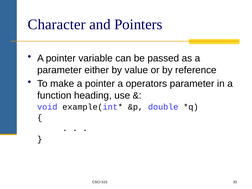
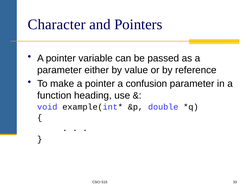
operators: operators -> confusion (146, 84)
